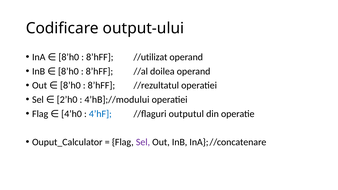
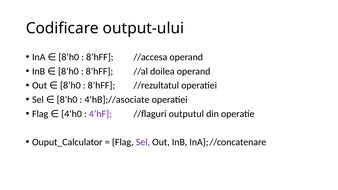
//utilizat: //utilizat -> //accesa (150, 57)
Sel 2’h0: 2’h0 -> 8’h0 (67, 100)
//modului: //modului -> //asociate (129, 100)
4’hF colour: blue -> purple (100, 114)
